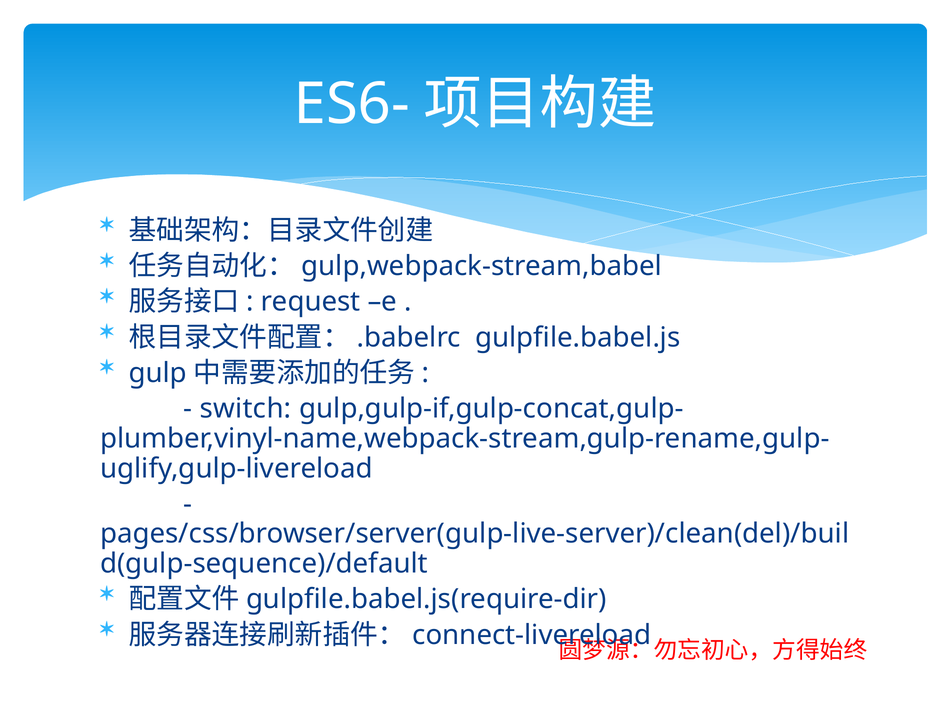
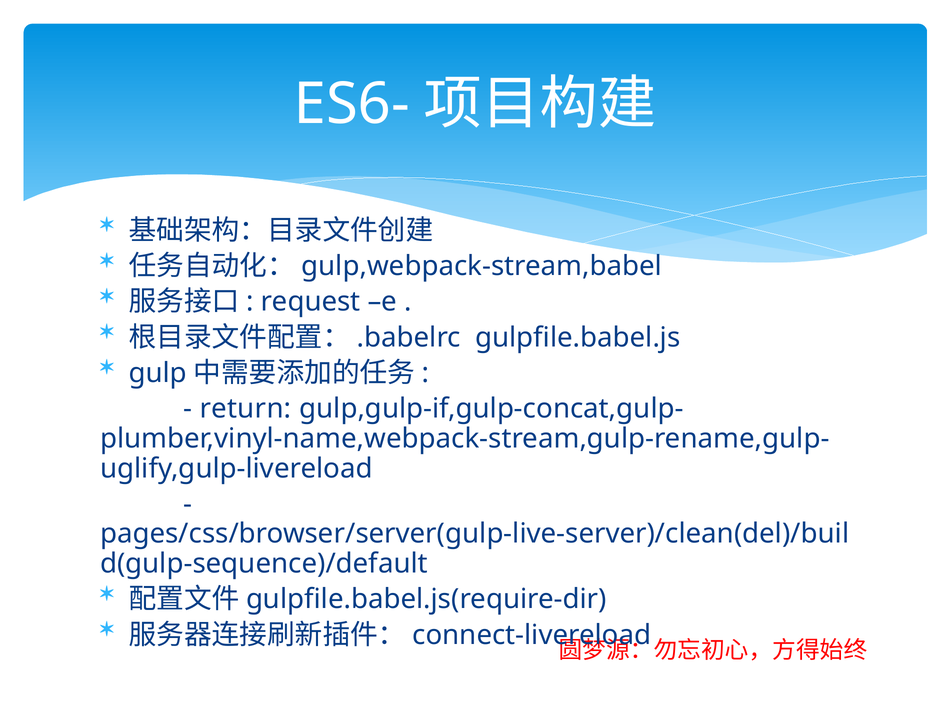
switch: switch -> return (245, 409)
